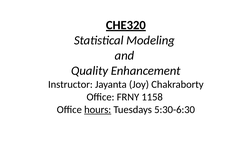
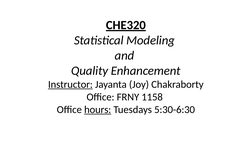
Instructor underline: none -> present (70, 84)
